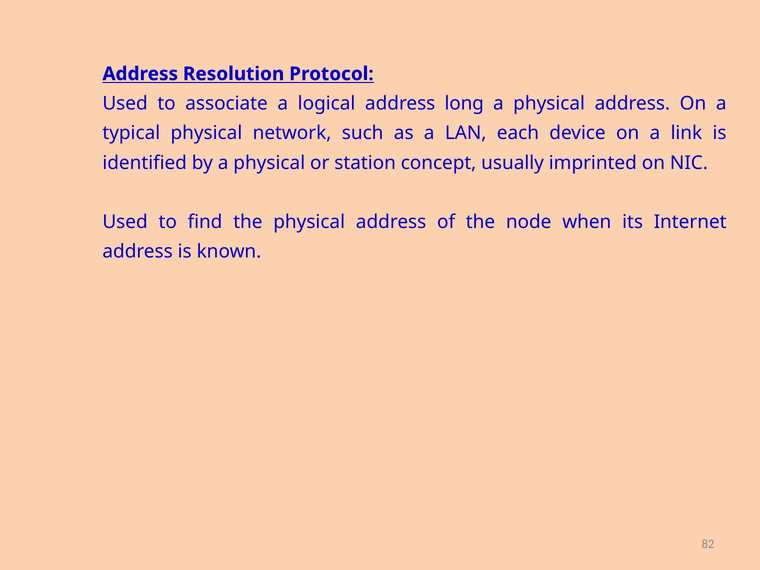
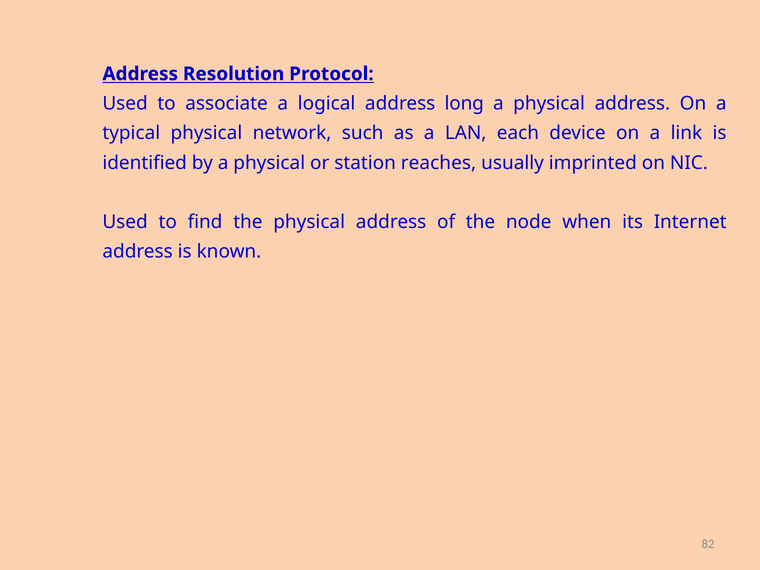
concept: concept -> reaches (438, 163)
